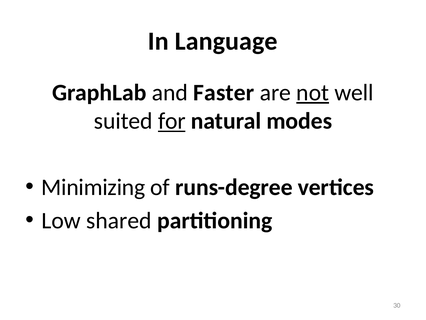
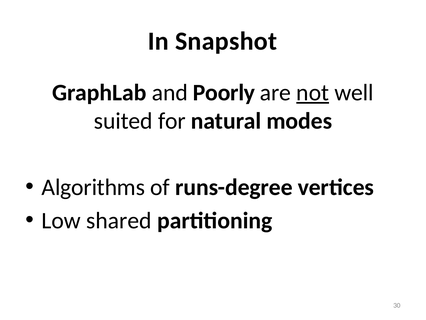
Language: Language -> Snapshot (226, 41)
Faster: Faster -> Poorly (224, 93)
for underline: present -> none (172, 121)
Minimizing: Minimizing -> Algorithms (93, 187)
